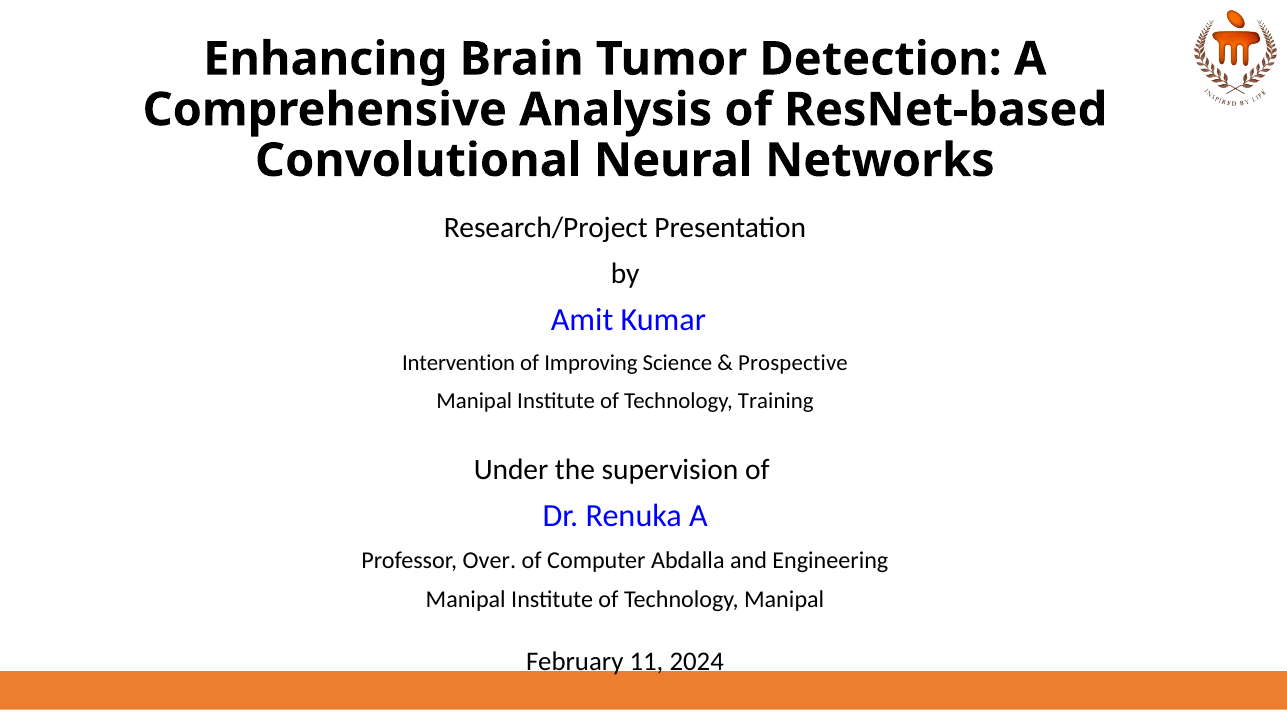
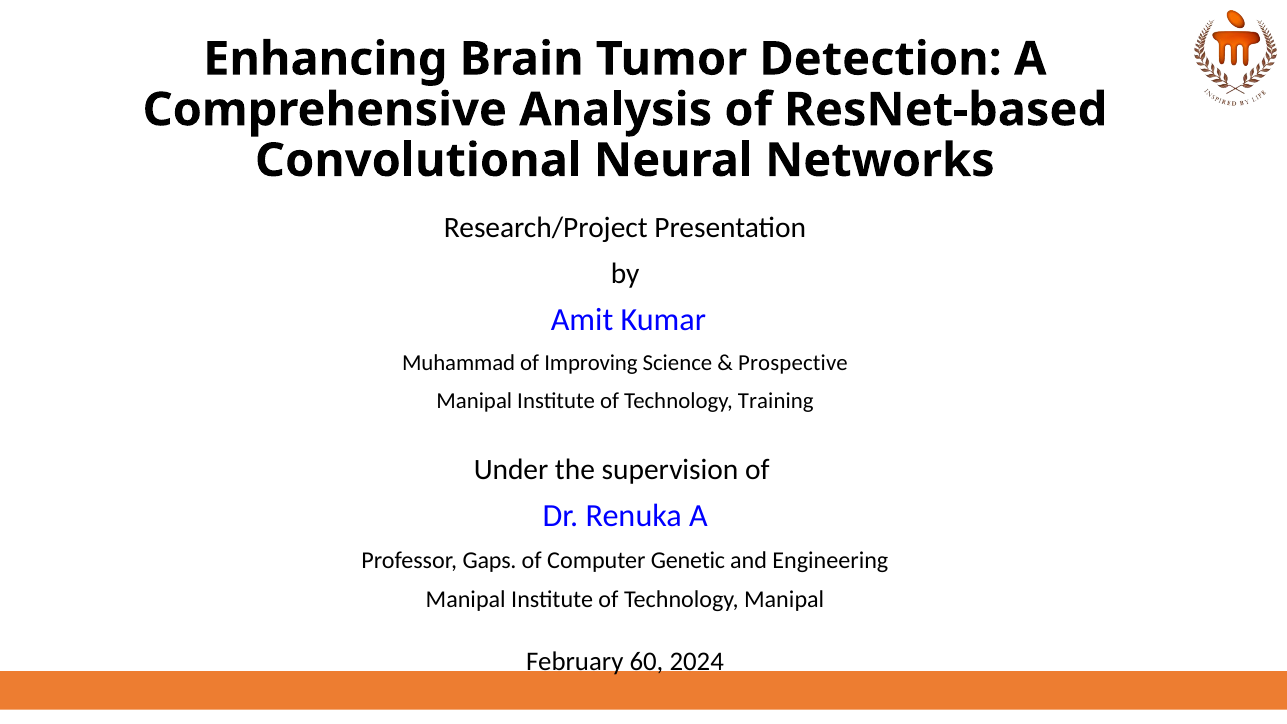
Intervention: Intervention -> Muhammad (459, 363)
Over: Over -> Gaps (490, 560)
Abdalla: Abdalla -> Genetic (688, 560)
11: 11 -> 60 (646, 661)
